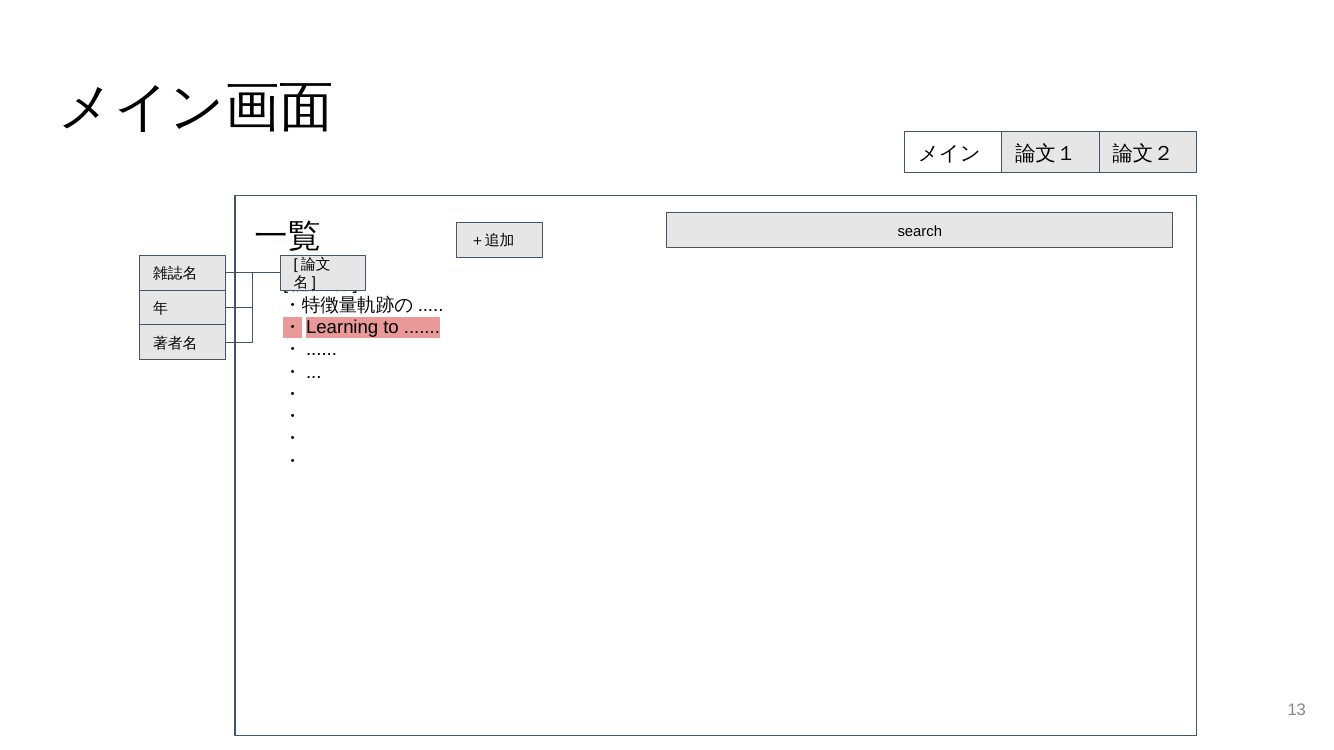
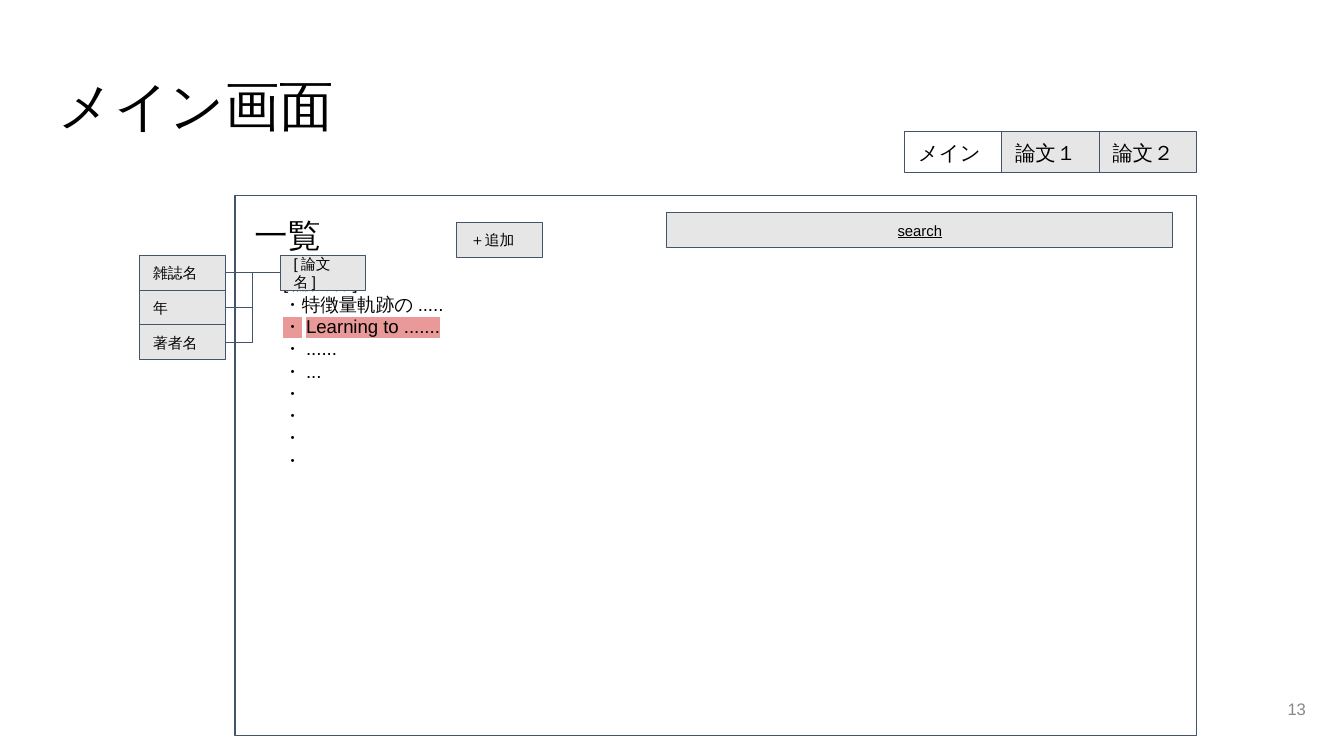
search underline: none -> present (920, 231)
